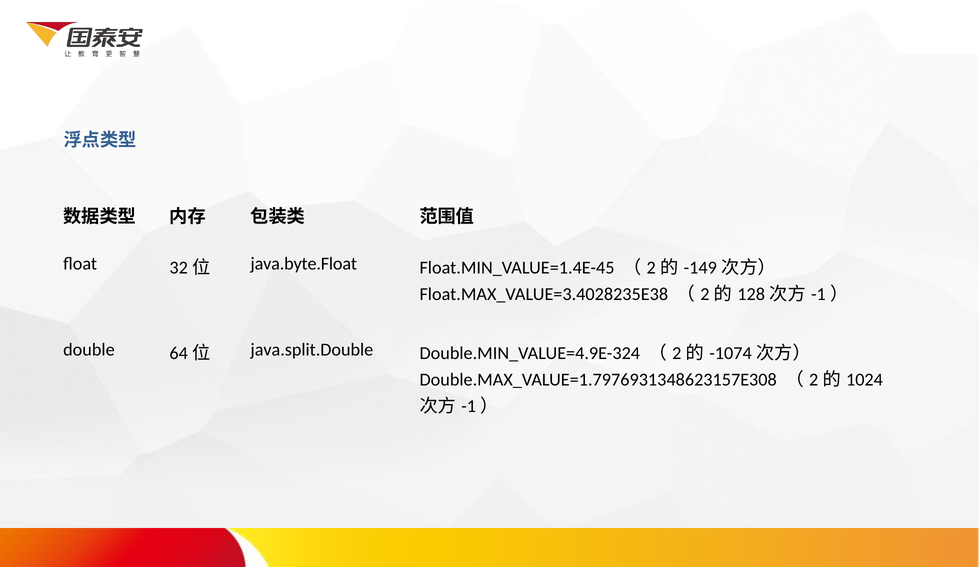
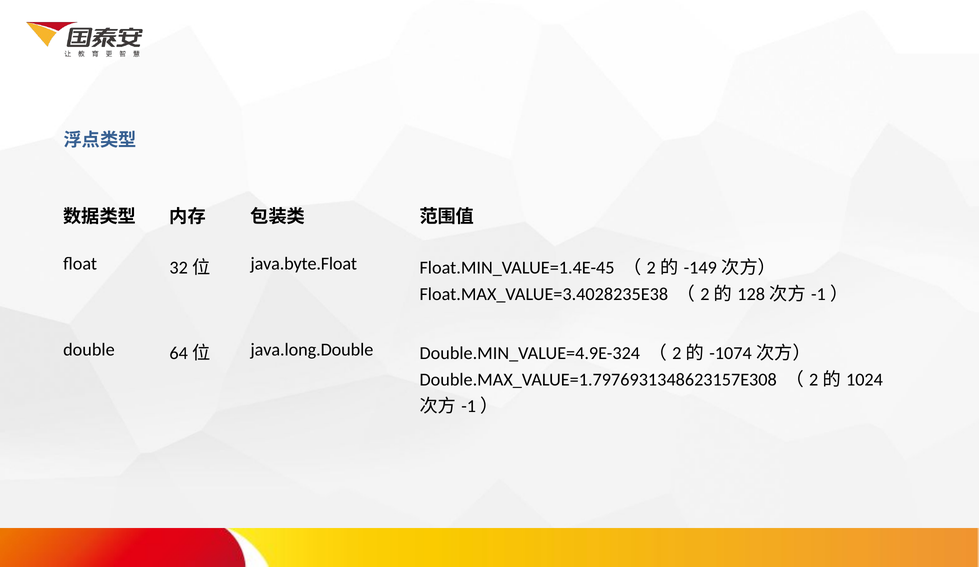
java.split.Double: java.split.Double -> java.long.Double (312, 350)
